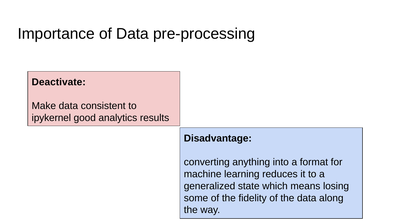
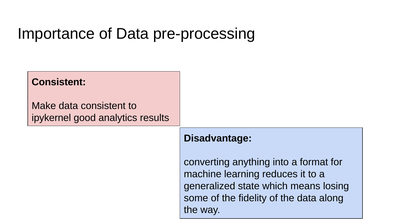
Deactivate: Deactivate -> Consistent (59, 82)
